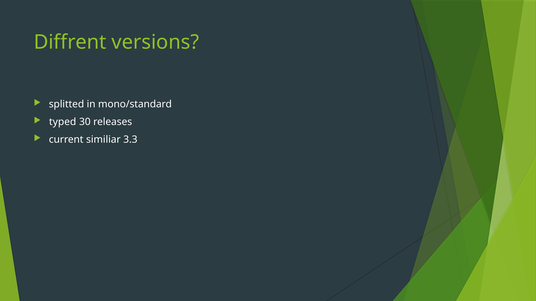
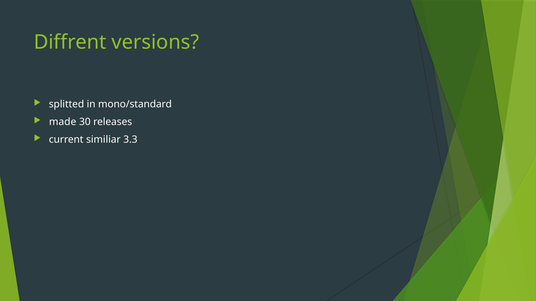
typed: typed -> made (63, 122)
